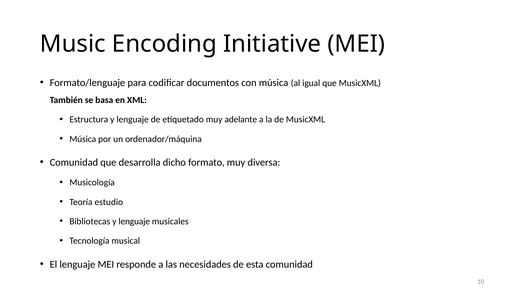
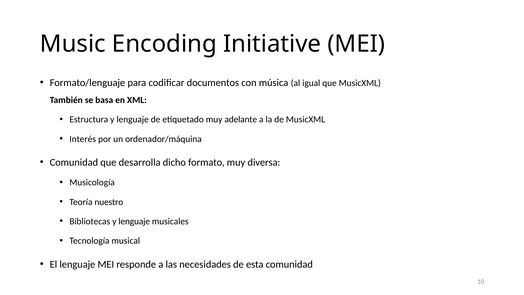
Música: Música -> Interés (83, 139)
estudio: estudio -> nuestro (109, 202)
